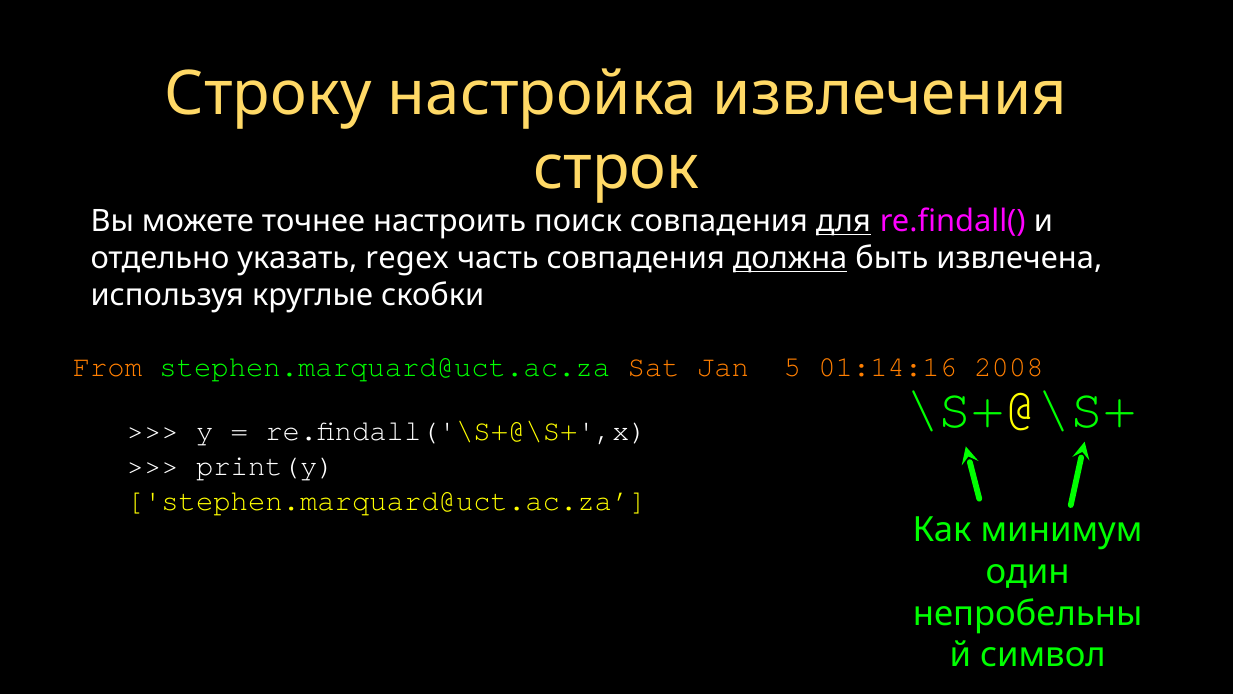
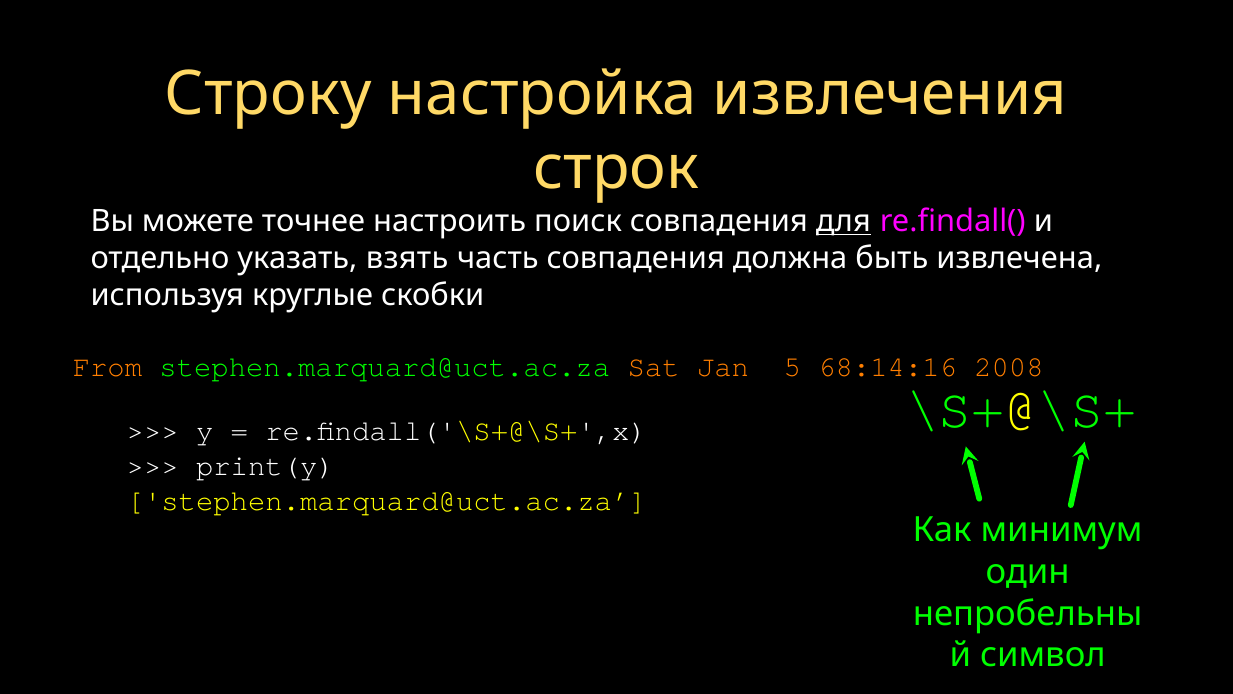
regex: regex -> взять (407, 258)
должна underline: present -> none (790, 258)
01:14:16: 01:14:16 -> 68:14:16 (888, 366)
